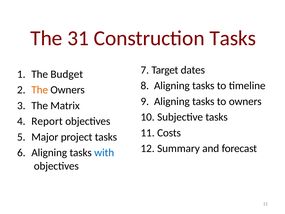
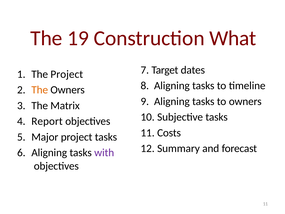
31: 31 -> 19 (78, 38)
Construction Tasks: Tasks -> What (233, 38)
The Budget: Budget -> Project (67, 74)
with colour: blue -> purple (104, 153)
